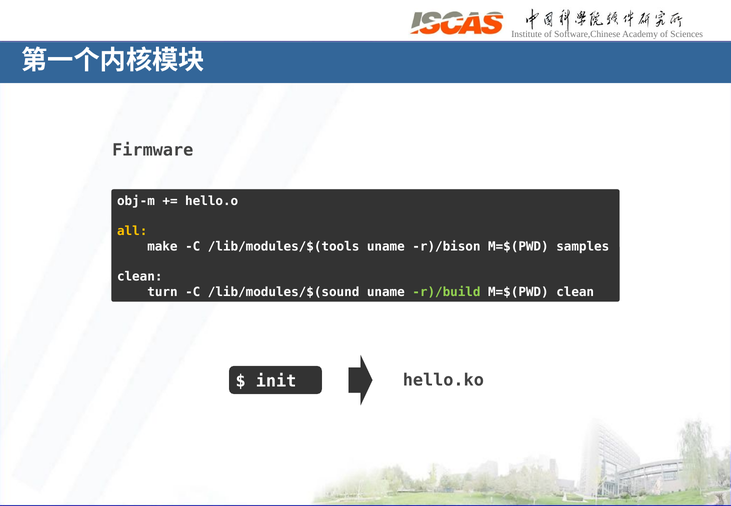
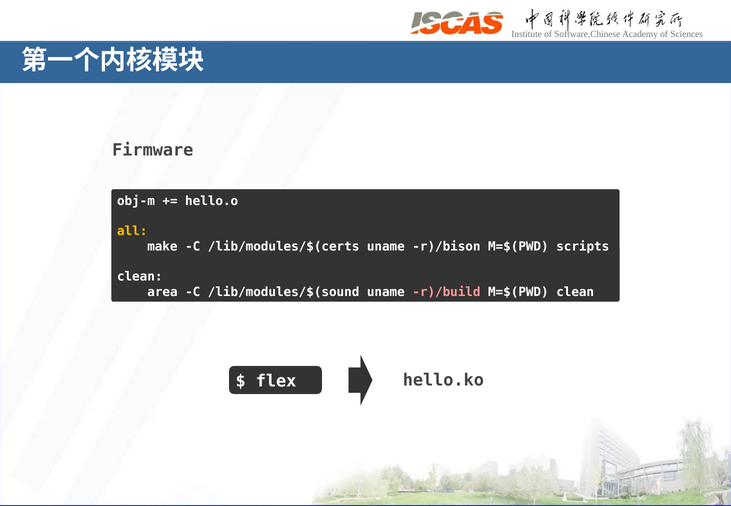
/lib/modules/$(tools: /lib/modules/$(tools -> /lib/modules/$(certs (284, 246)
samples: samples -> scripts (583, 246)
turn: turn -> area (162, 292)
r)/build colour: light green -> pink (446, 292)
init: init -> flex (276, 381)
